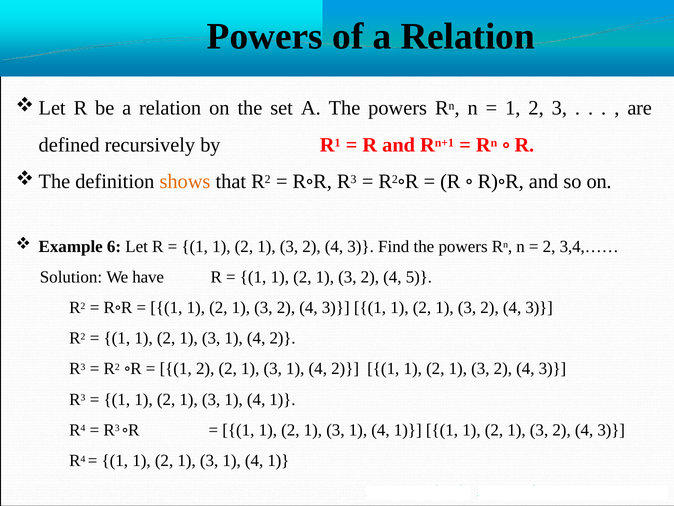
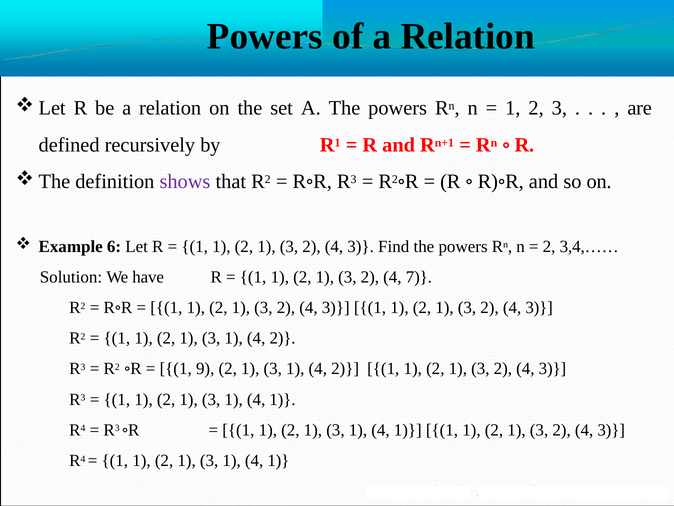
shows colour: orange -> purple (185, 181)
5: 5 -> 7 (419, 277)
2: 2 -> 9 (205, 368)
